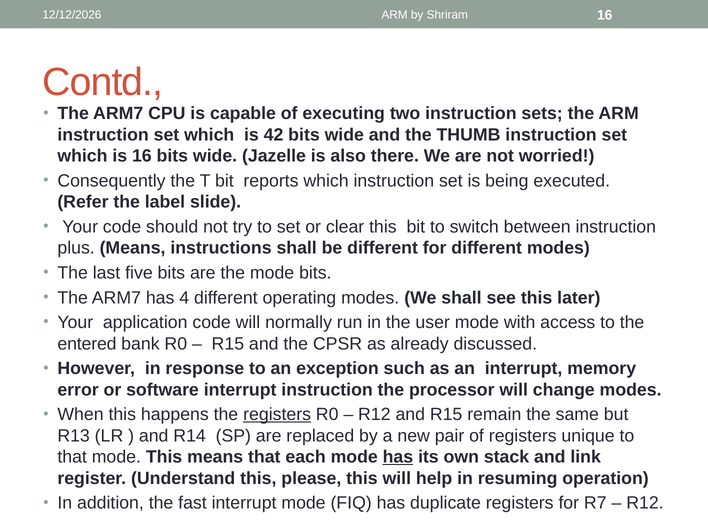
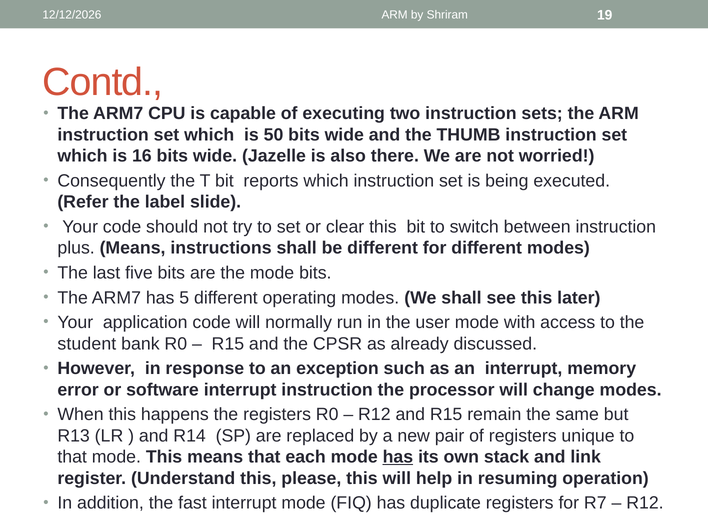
Shriram 16: 16 -> 19 (605, 15)
42: 42 -> 50 (274, 135)
4: 4 -> 5 (184, 298)
entered: entered -> student (87, 344)
registers underline: present -> none (277, 415)
